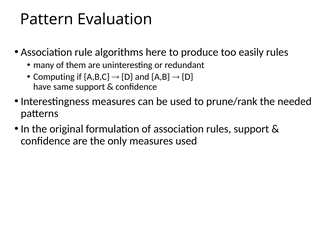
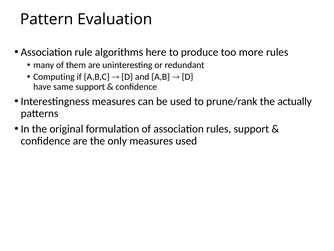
easily: easily -> more (251, 52)
needed: needed -> actually (295, 101)
